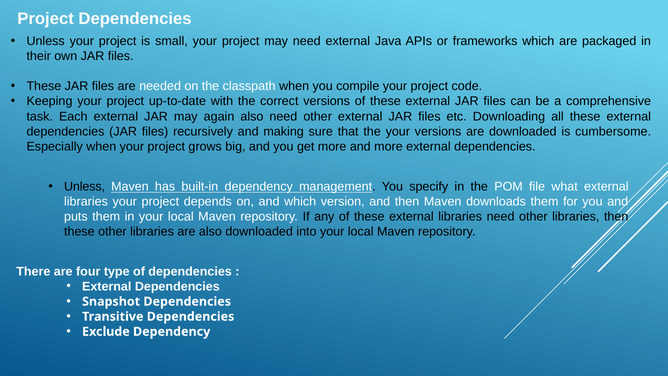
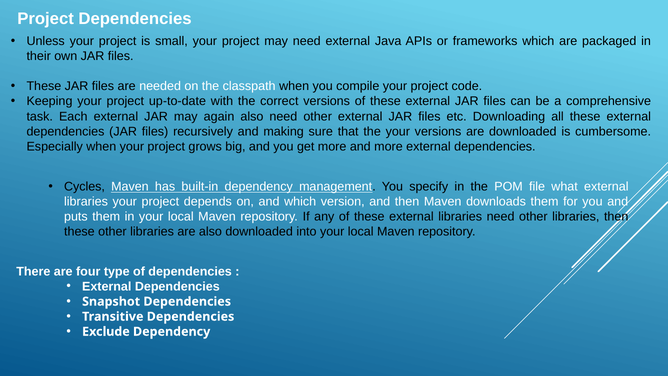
Unless: Unless -> Cycles (85, 187)
